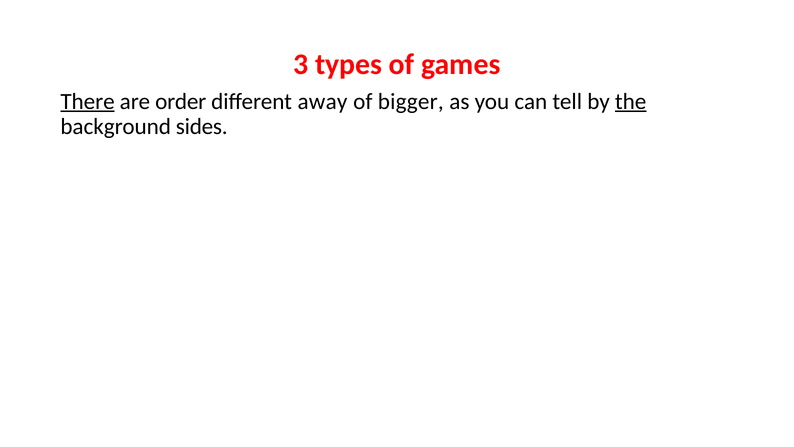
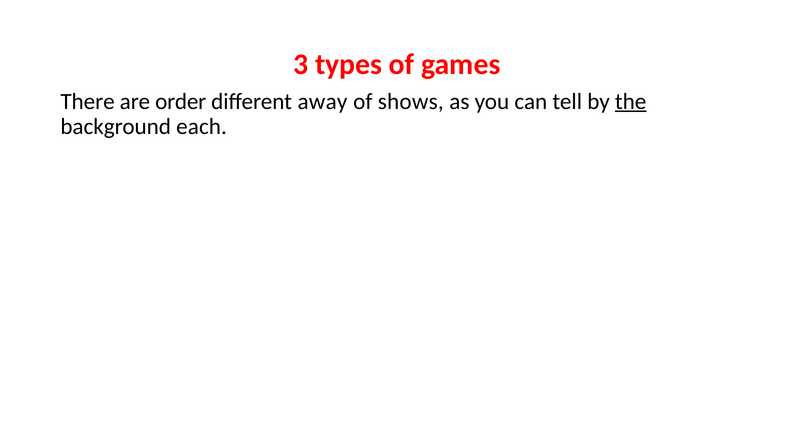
There underline: present -> none (88, 101)
bigger: bigger -> shows (411, 101)
sides: sides -> each (202, 126)
